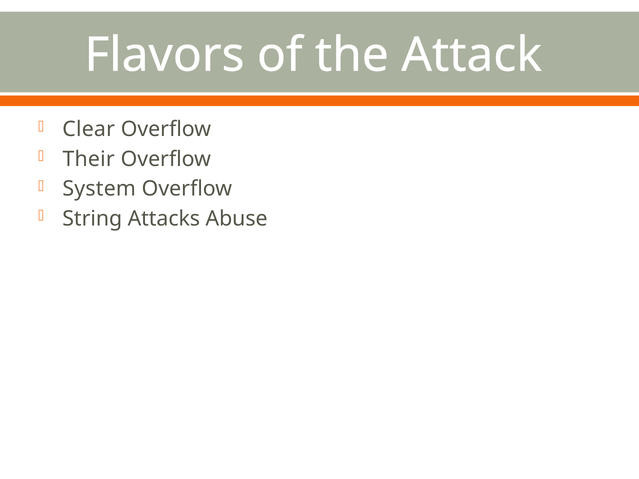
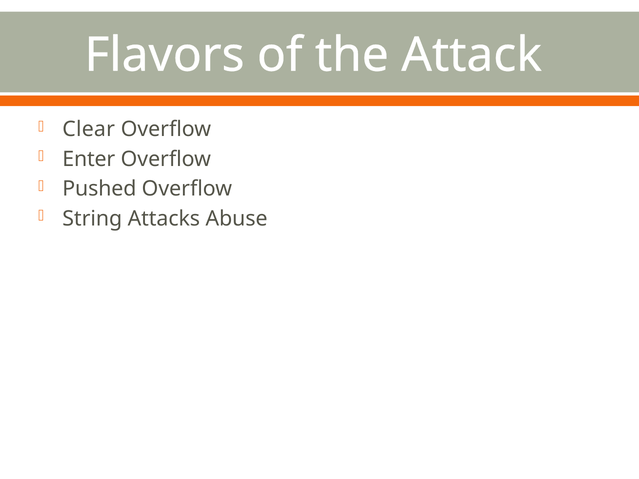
Their: Their -> Enter (89, 159)
System: System -> Pushed (99, 189)
